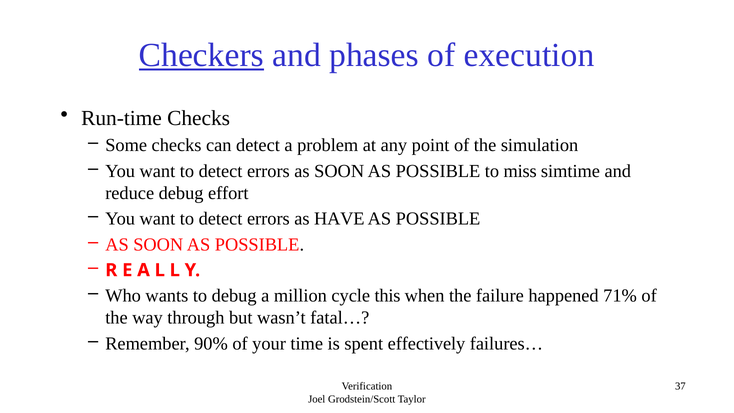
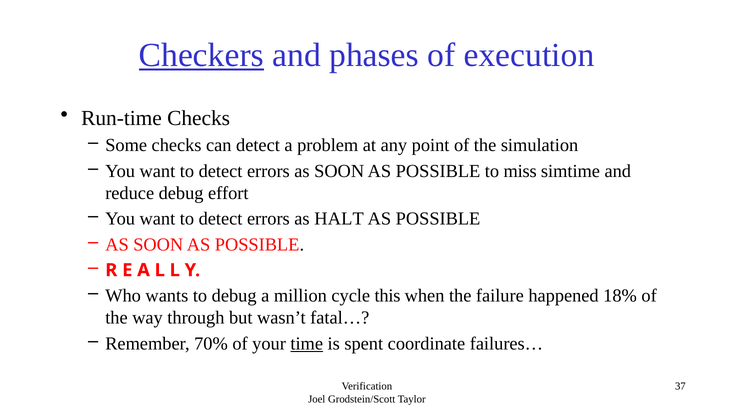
HAVE: HAVE -> HALT (339, 219)
71%: 71% -> 18% (620, 296)
90%: 90% -> 70% (211, 343)
time underline: none -> present (307, 343)
effectively: effectively -> coordinate (426, 343)
